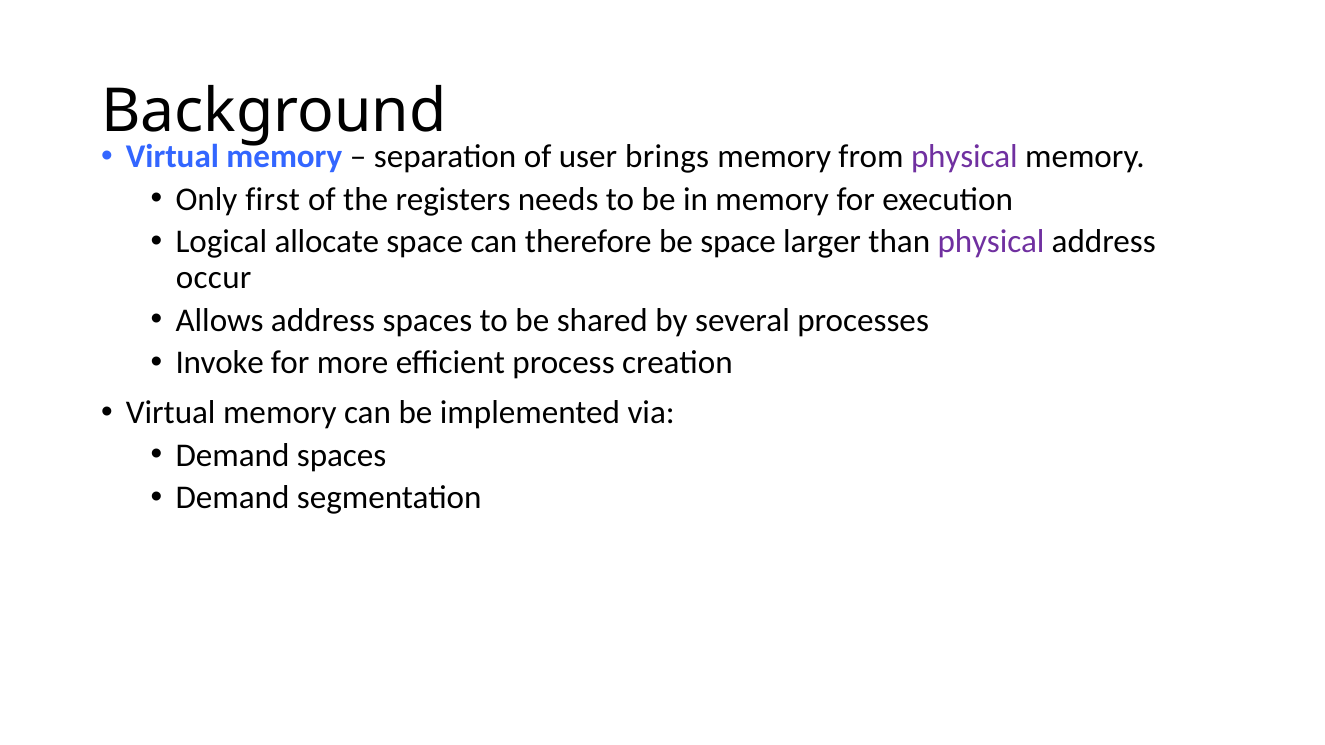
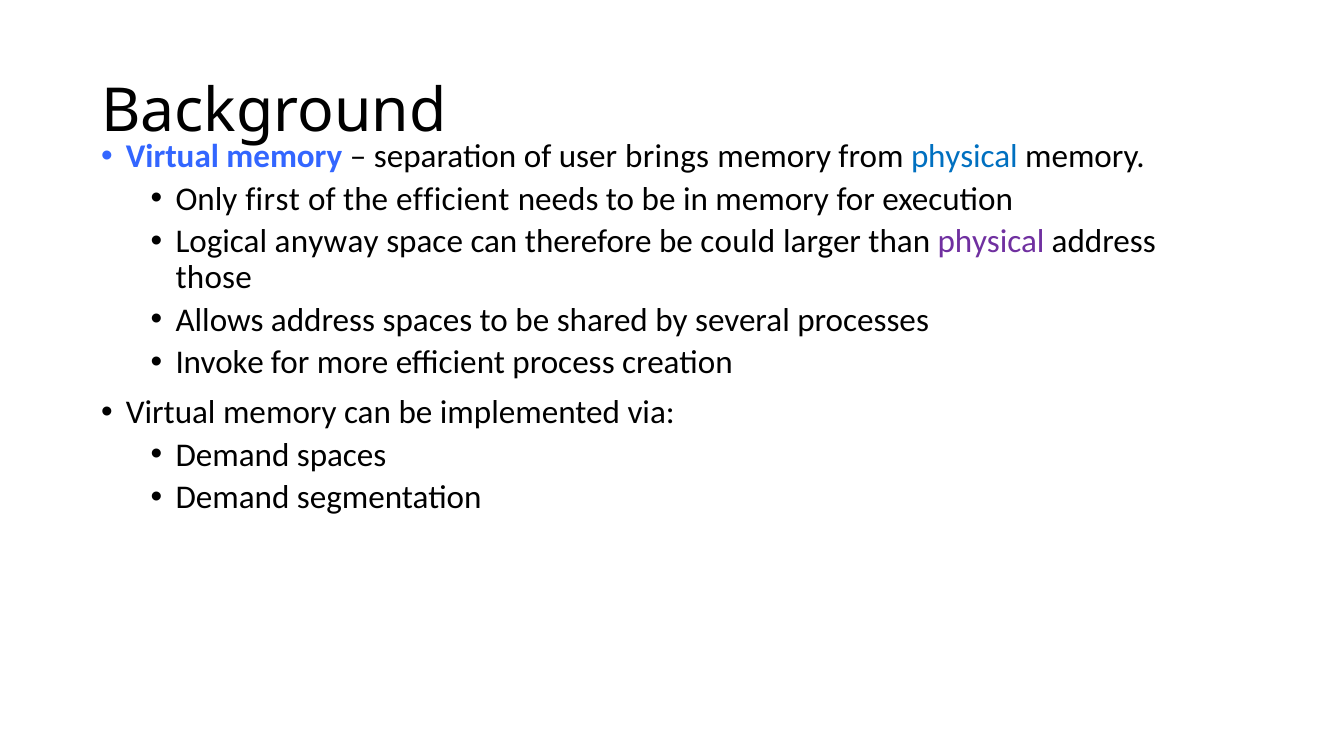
physical colour: purple -> blue (964, 157)
the registers: registers -> efficient (453, 199)
allocate: allocate -> anyway (327, 242)
be space: space -> could (738, 242)
occur: occur -> those (214, 278)
